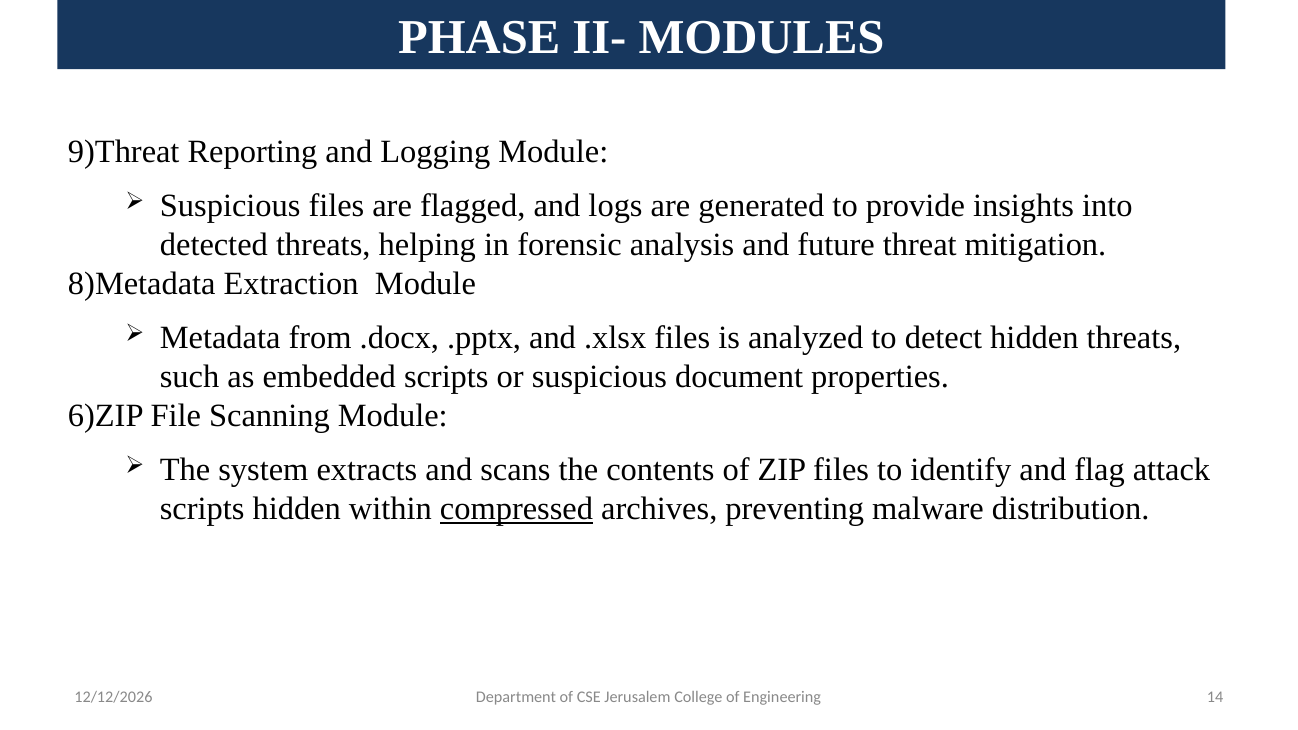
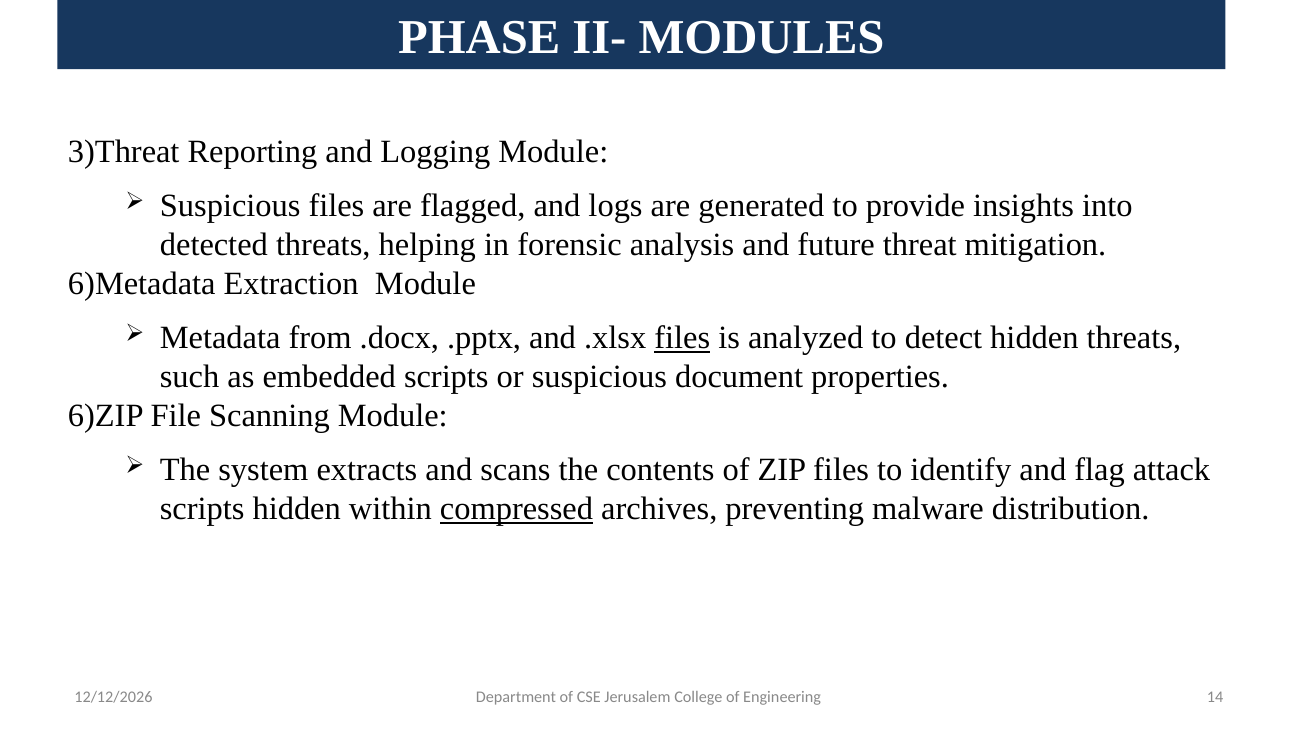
9)Threat: 9)Threat -> 3)Threat (124, 152)
8)Metadata: 8)Metadata -> 6)Metadata (142, 284)
files underline: none -> present (682, 338)
